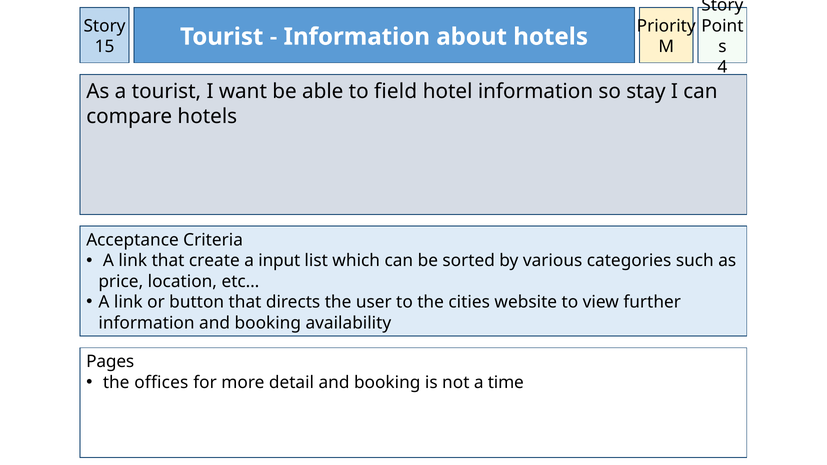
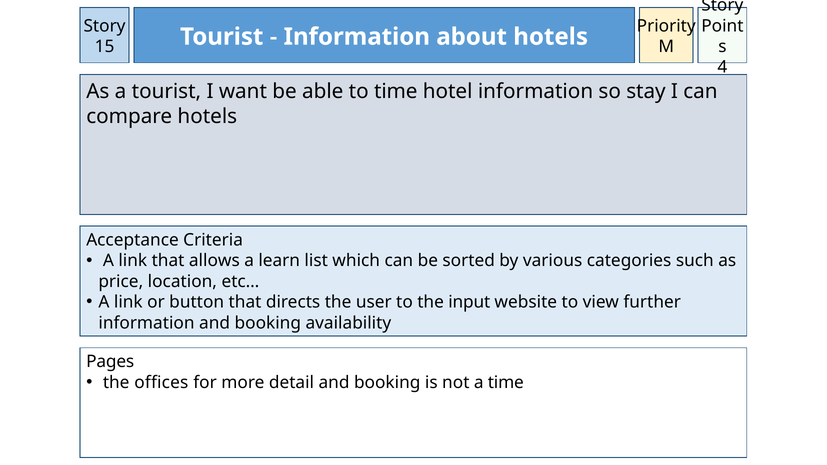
to field: field -> time (396, 91)
create: create -> allows (214, 261)
input: input -> learn (279, 261)
cities: cities -> input (469, 302)
